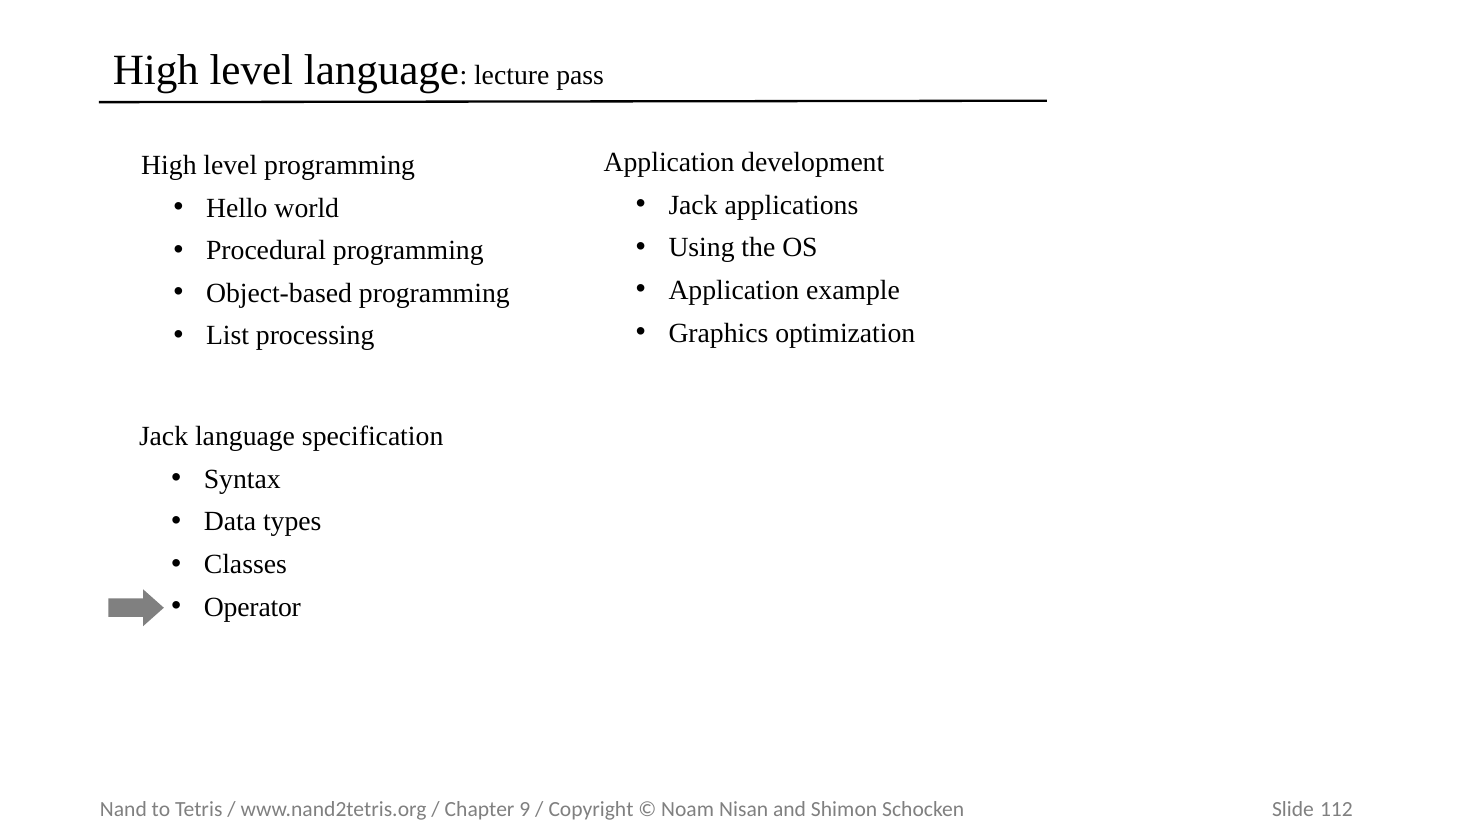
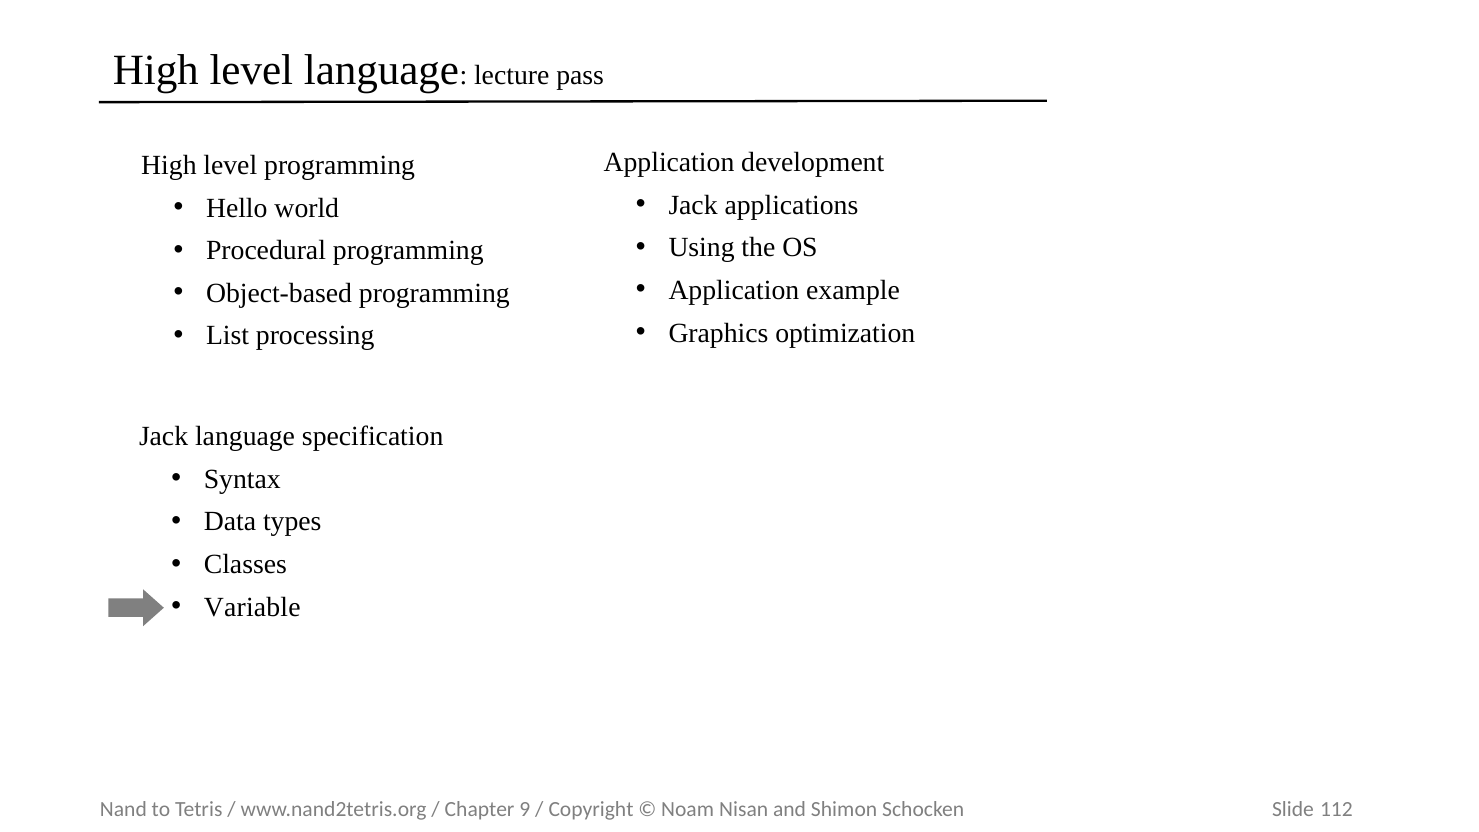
Operator: Operator -> Variable (252, 607)
